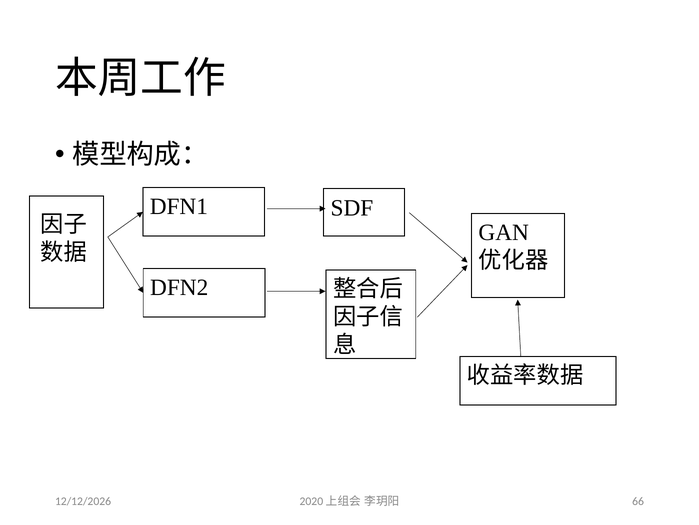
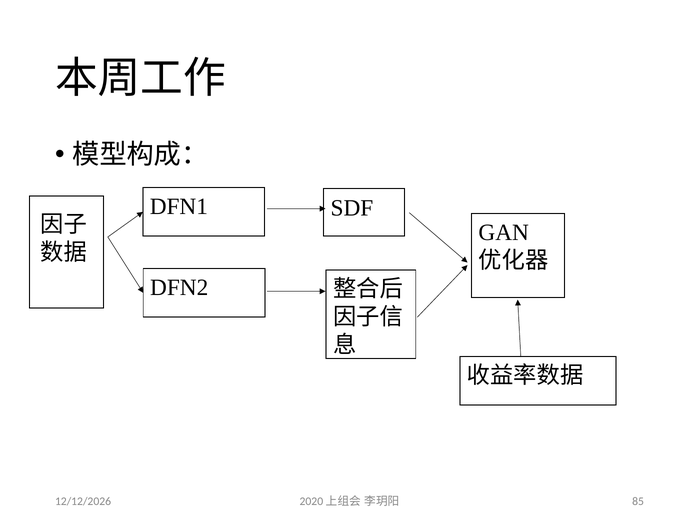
66: 66 -> 85 (638, 501)
